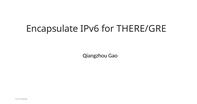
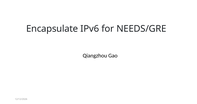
THERE/GRE: THERE/GRE -> NEEDS/GRE (141, 29)
